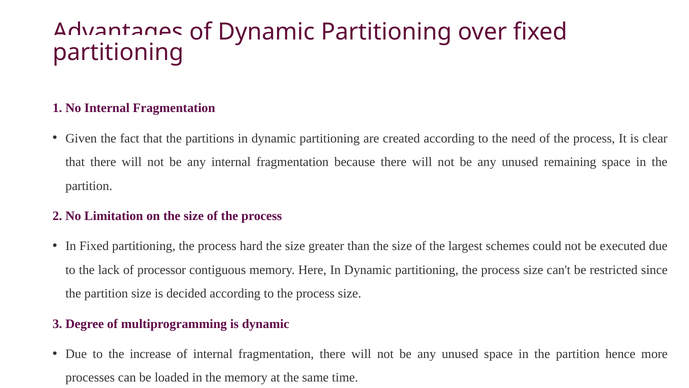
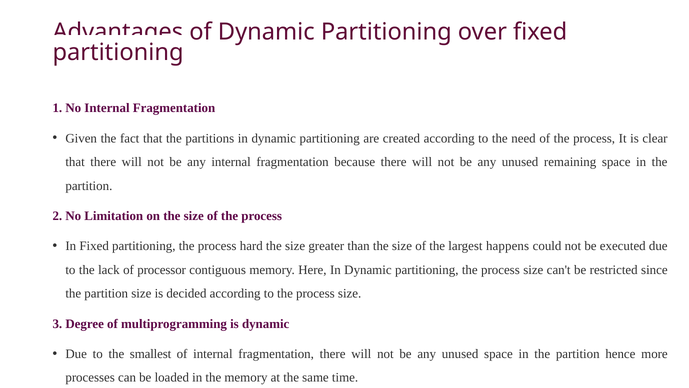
schemes: schemes -> happens (508, 246)
increase: increase -> smallest (151, 354)
